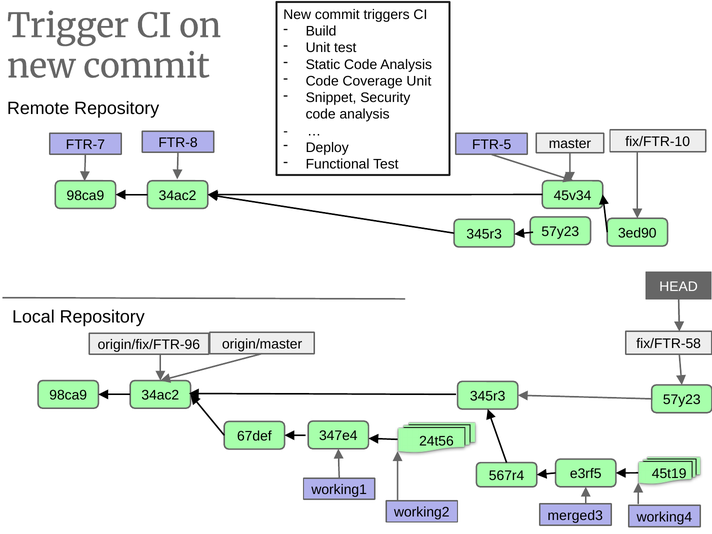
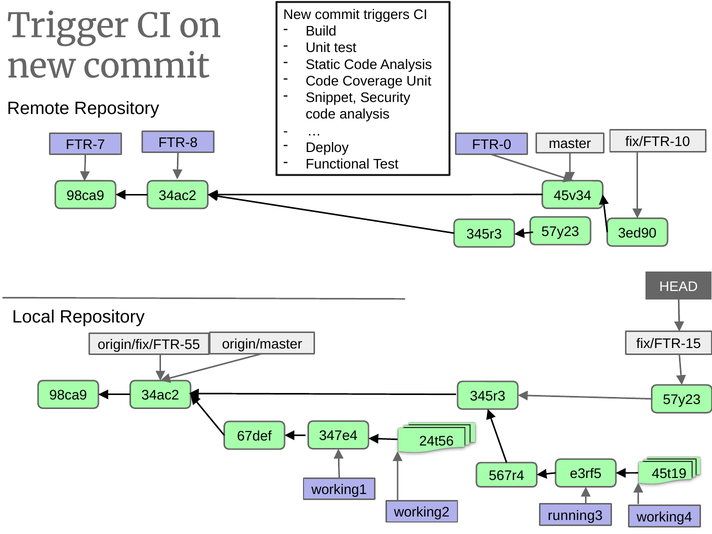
FTR-5: FTR-5 -> FTR-0 (492, 145)
fix/FTR-58: fix/FTR-58 -> fix/FTR-15 (669, 344)
origin/fix/FTR-96: origin/fix/FTR-96 -> origin/fix/FTR-55 (149, 345)
merged3: merged3 -> running3 (575, 516)
